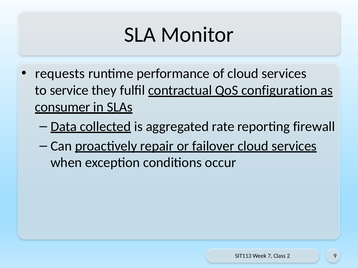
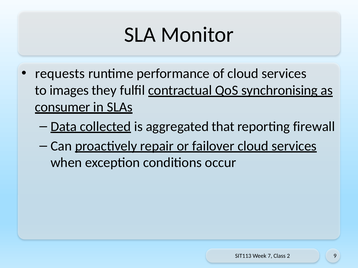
service: service -> images (69, 90)
configuration: configuration -> synchronising (279, 90)
rate: rate -> that (223, 127)
